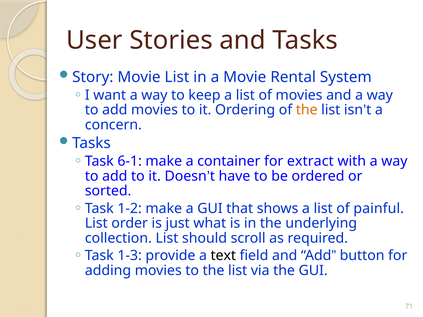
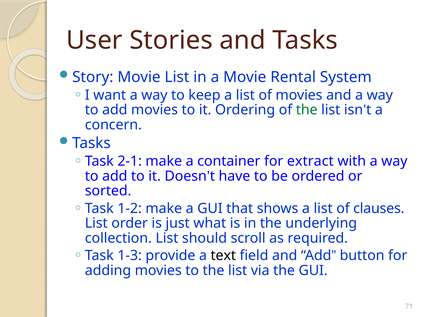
the colour: orange -> green (307, 110)
6-1: 6-1 -> 2-1 (130, 161)
painful: painful -> clauses (379, 209)
